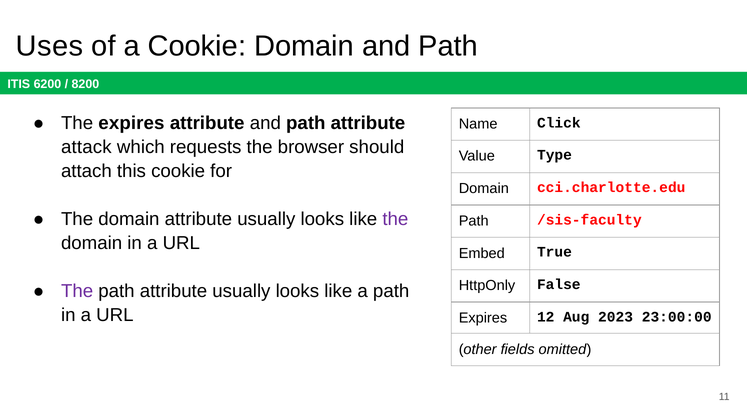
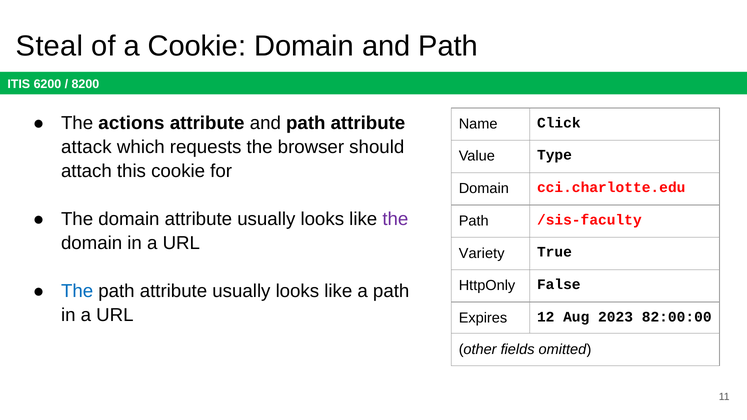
Uses: Uses -> Steal (50, 46)
The expires: expires -> actions (131, 123)
Embed: Embed -> Variety (482, 253)
The colour: purple -> blue (77, 291)
23:00:00: 23:00:00 -> 82:00:00 (677, 317)
